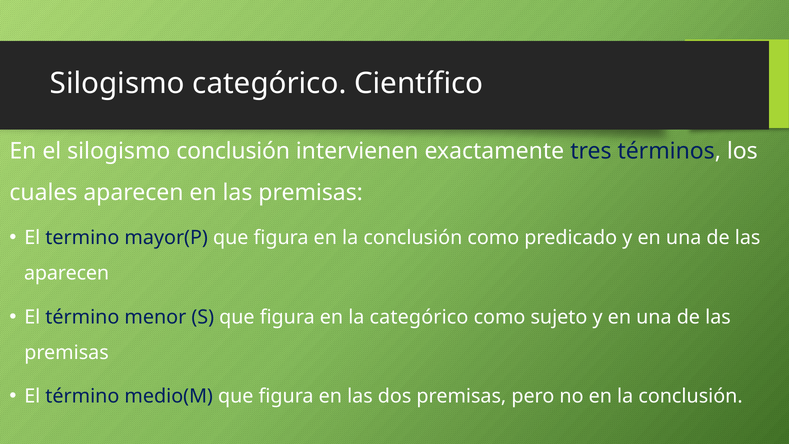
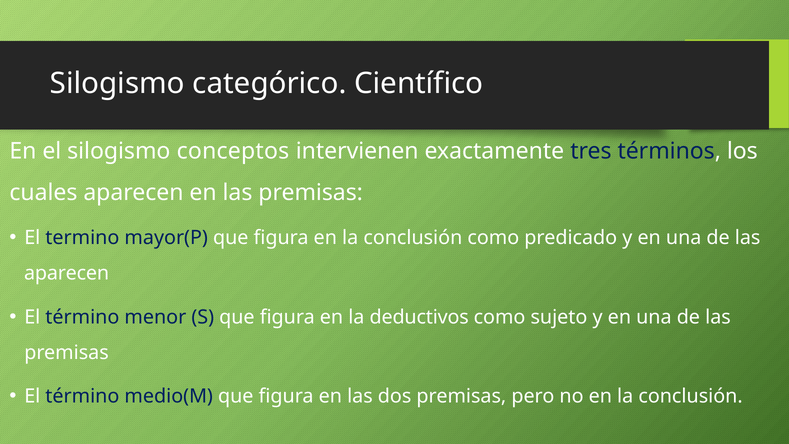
silogismo conclusión: conclusión -> conceptos (233, 151)
la categórico: categórico -> deductivos (419, 317)
